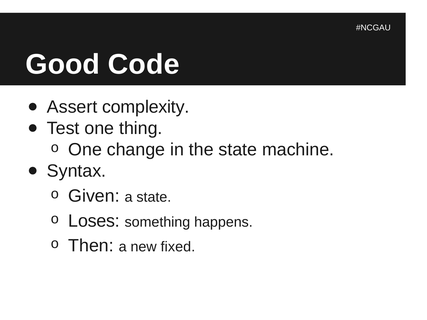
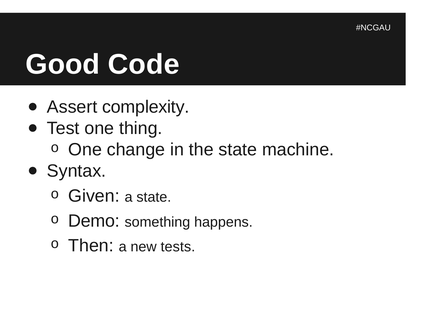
Loses: Loses -> Demo (94, 221)
fixed: fixed -> tests (178, 247)
